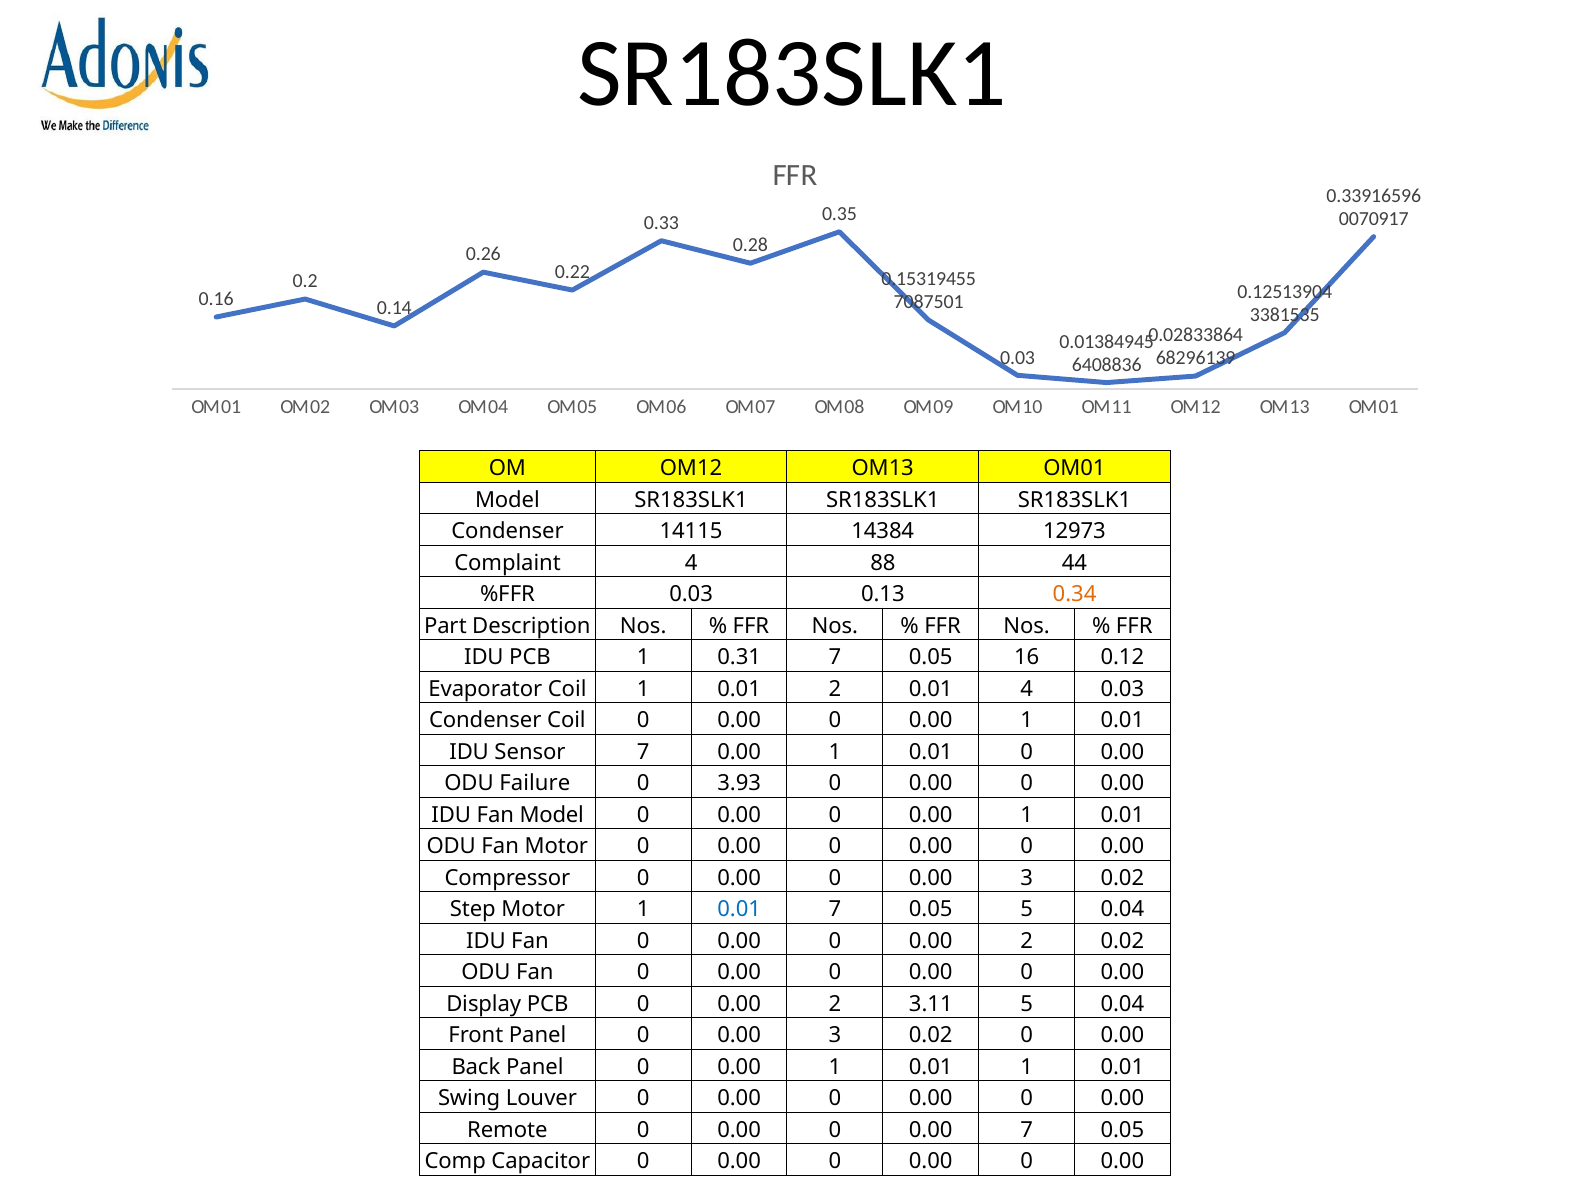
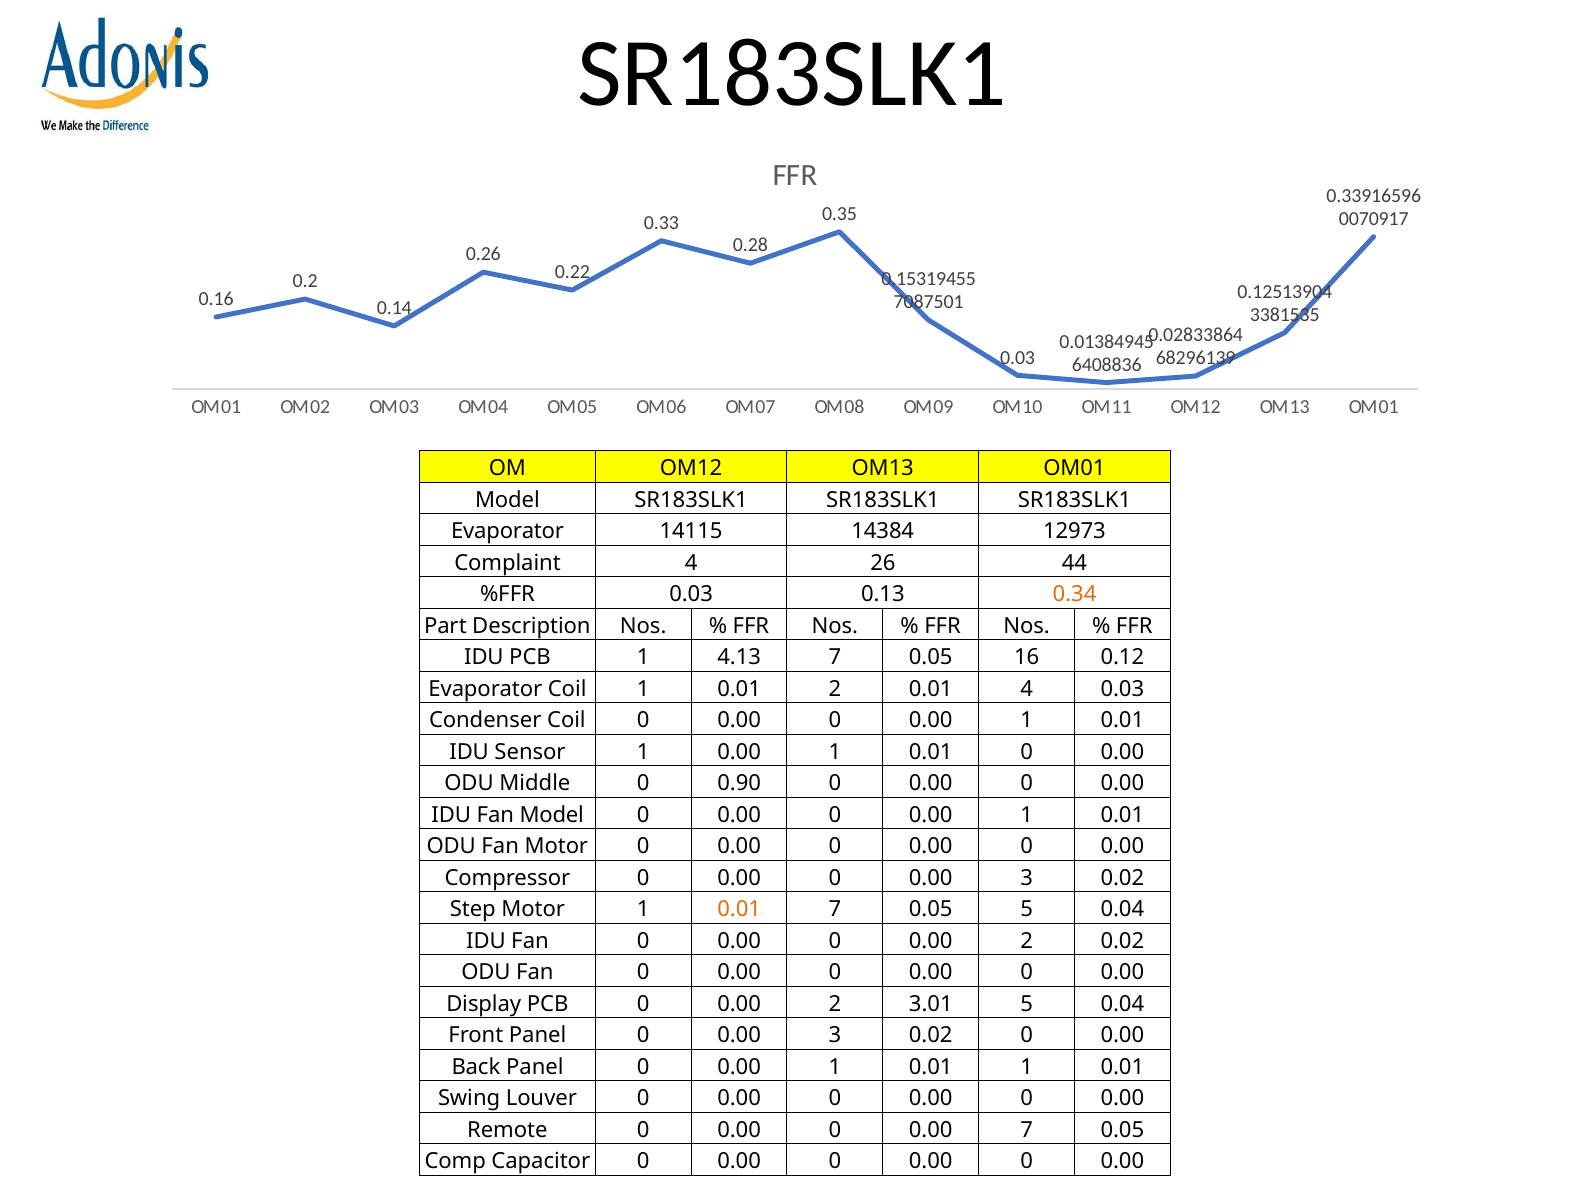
Condenser: Condenser -> Evaporator (508, 531)
88: 88 -> 26 (883, 563)
0.31: 0.31 -> 4.13 (739, 657)
Sensor 7: 7 -> 1 (643, 752)
Failure: Failure -> Middle (535, 783)
3.93: 3.93 -> 0.90 (739, 783)
0.01 colour: blue -> orange (739, 909)
3.11: 3.11 -> 3.01 (931, 1004)
